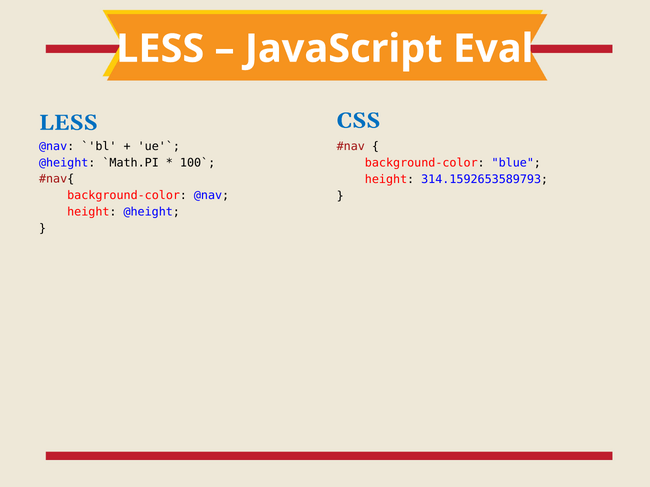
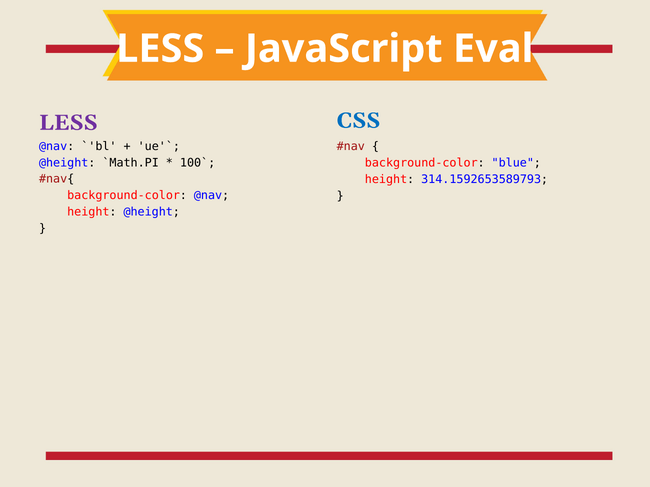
LESS colour: blue -> purple (68, 123)
